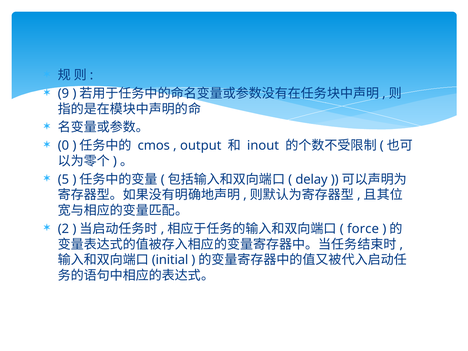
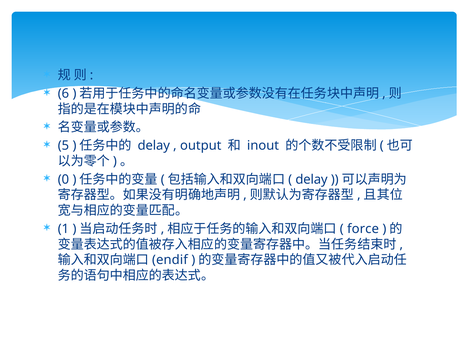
9: 9 -> 6 (63, 94)
0: 0 -> 5 (63, 146)
cmos: cmos -> delay (154, 146)
5: 5 -> 0 (63, 179)
2: 2 -> 1 (63, 229)
initial: initial -> endif (170, 260)
